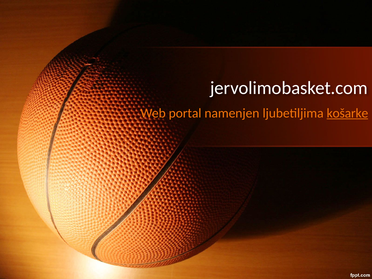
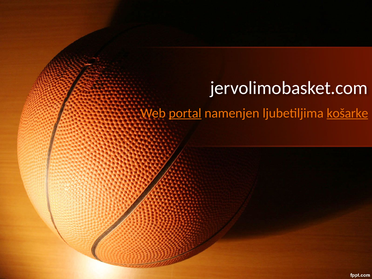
portal underline: none -> present (185, 113)
